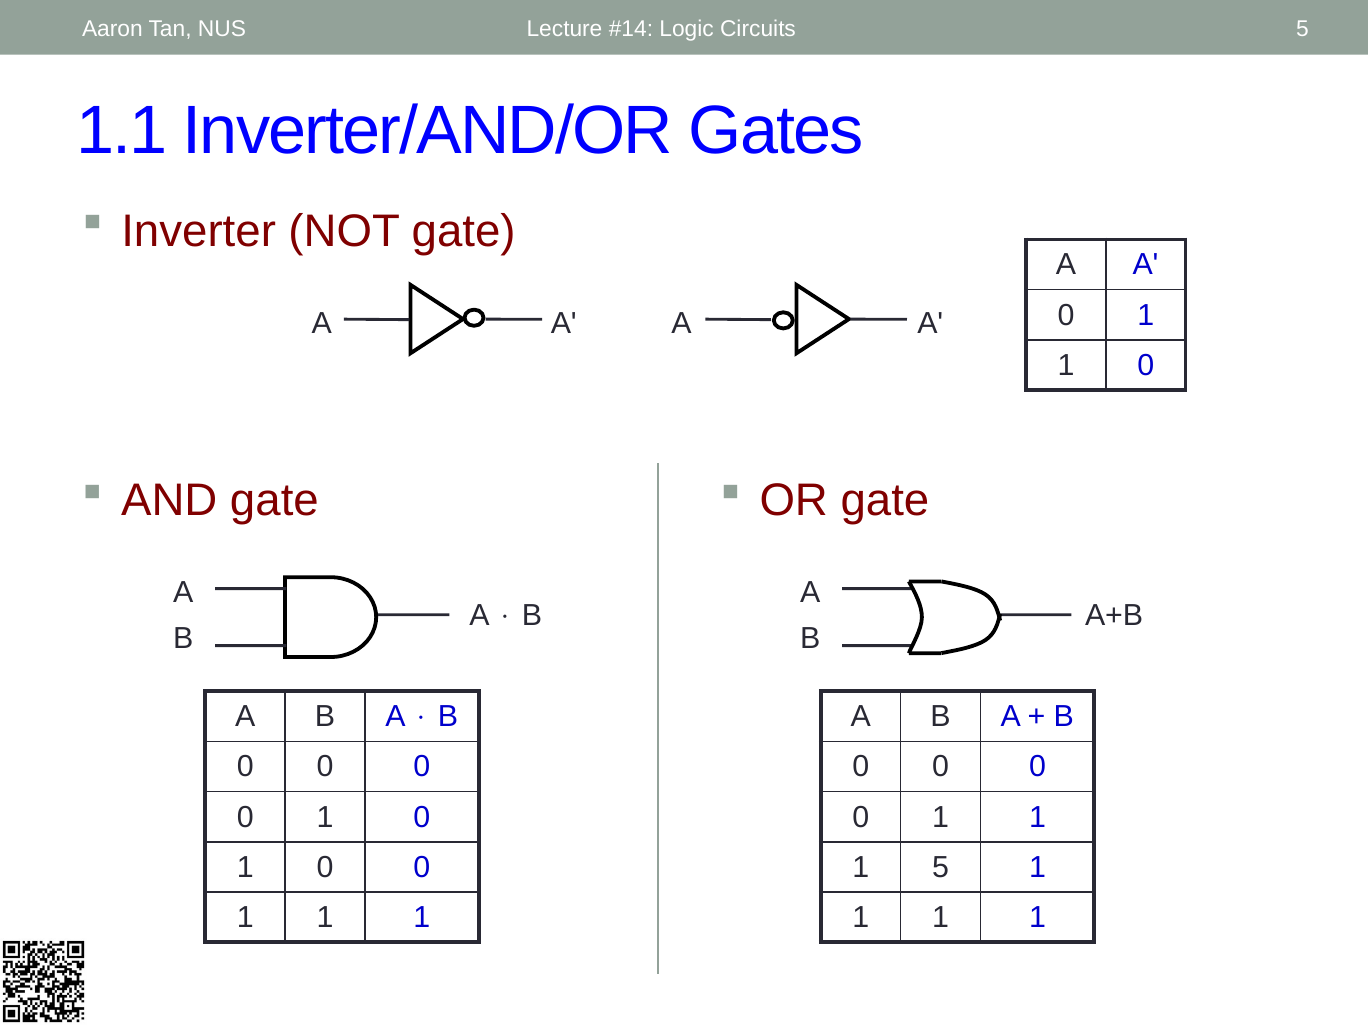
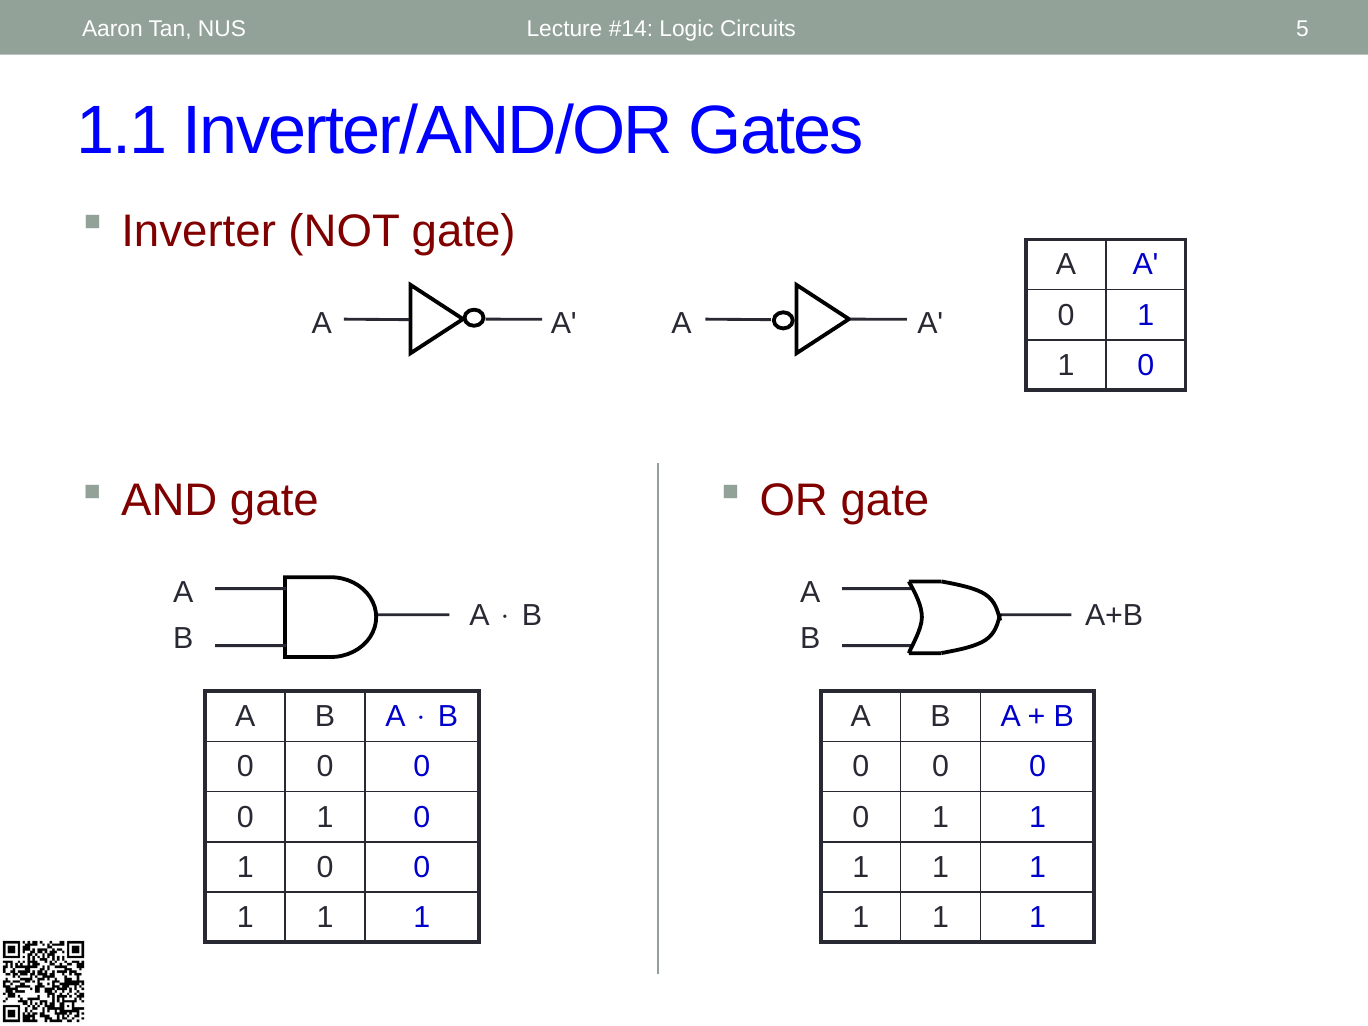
5: 5 -> 1 (941, 867)
